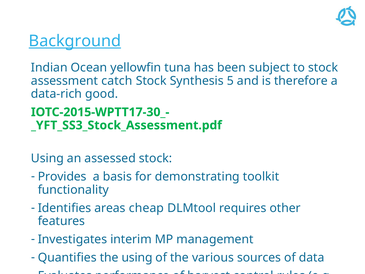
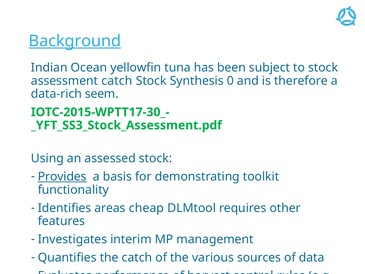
5: 5 -> 0 (230, 81)
good: good -> seem (102, 94)
Provides underline: none -> present (62, 177)
the using: using -> catch (137, 257)
